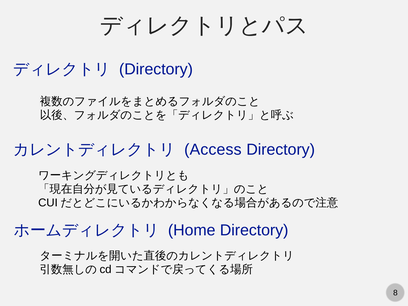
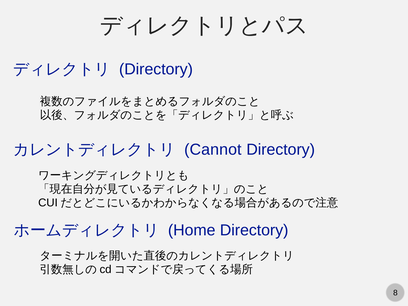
Access: Access -> Cannot (213, 150)
